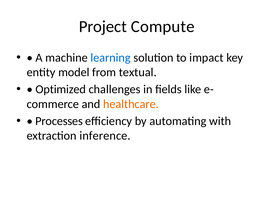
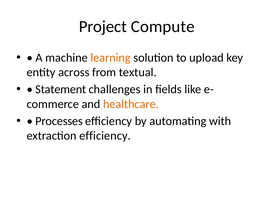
learning colour: blue -> orange (111, 57)
impact: impact -> upload (207, 57)
model: model -> across (74, 72)
Optimized: Optimized -> Statement (61, 89)
extraction inference: inference -> efficiency (105, 135)
